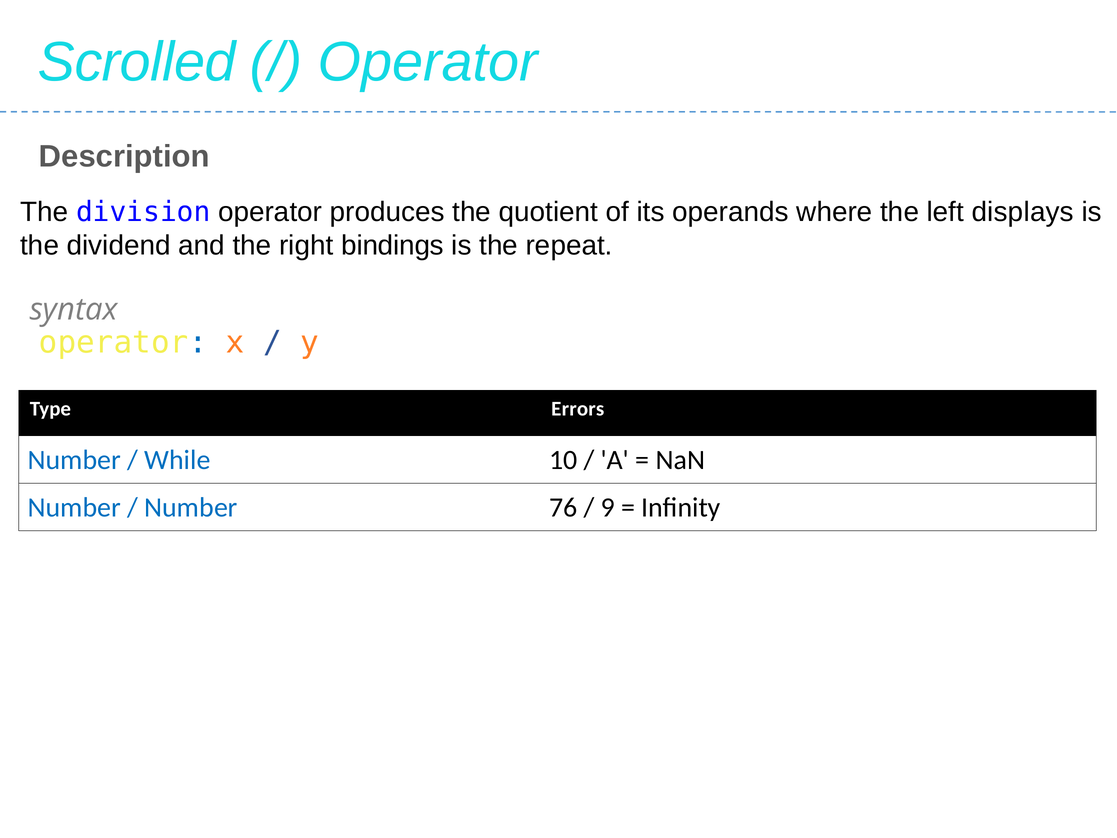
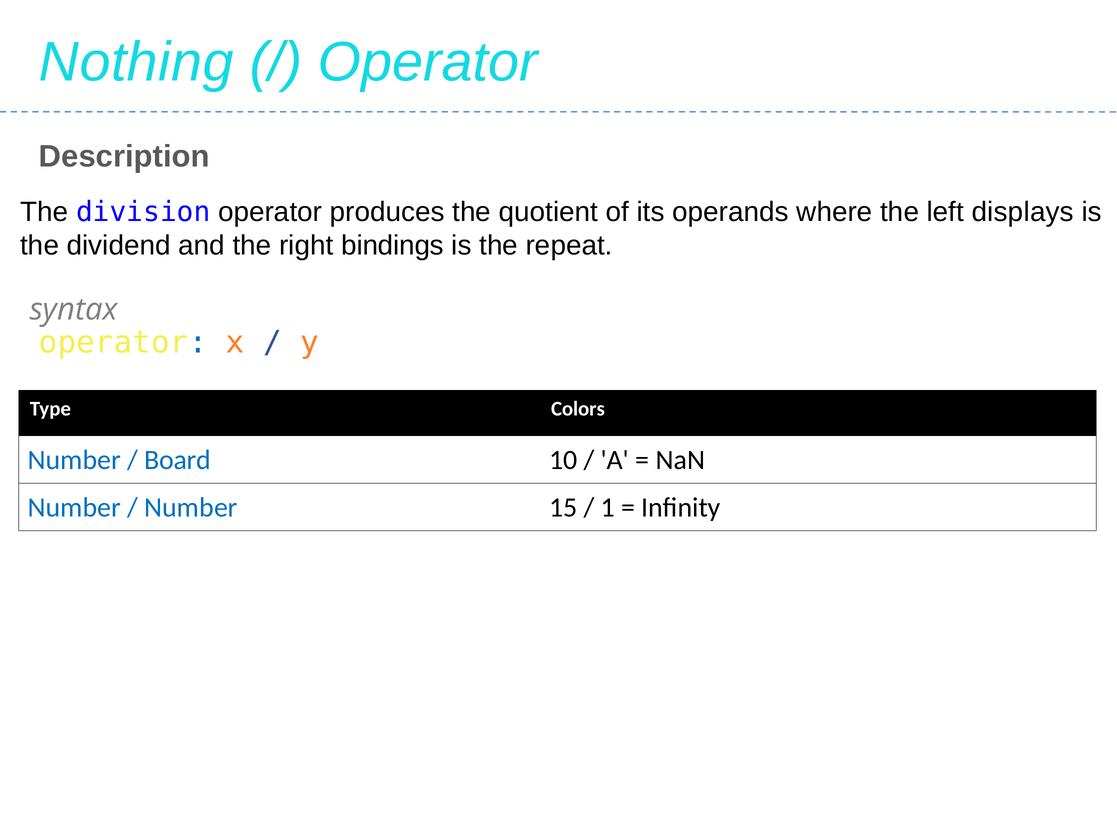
Scrolled: Scrolled -> Nothing (136, 62)
Errors: Errors -> Colors (578, 409)
While: While -> Board (177, 460)
76: 76 -> 15 (563, 507)
9: 9 -> 1 (608, 507)
